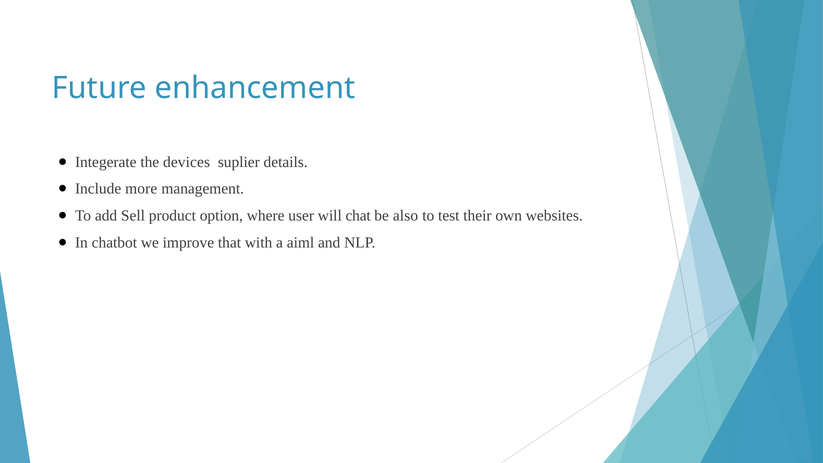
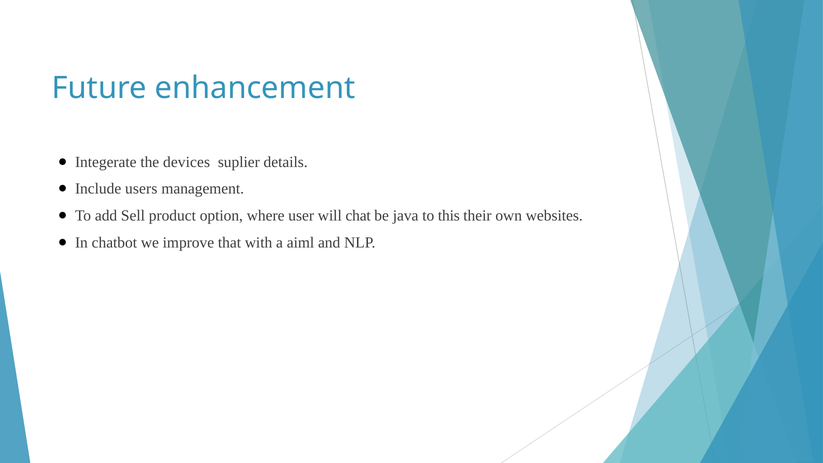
more: more -> users (141, 189)
also: also -> java (406, 216)
test: test -> this (449, 216)
